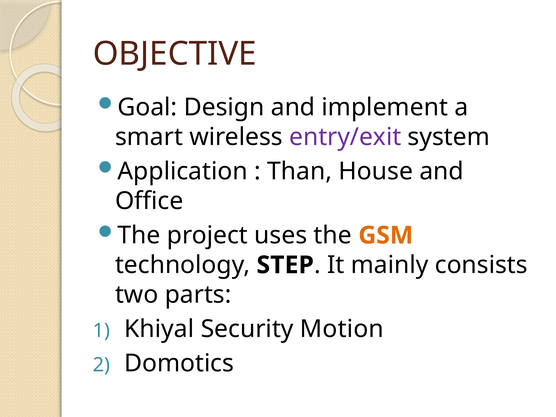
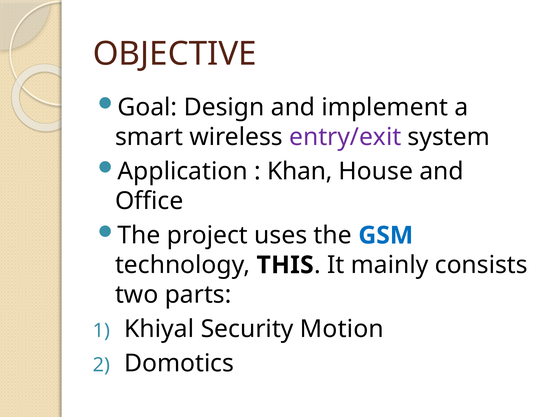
Than: Than -> Khan (300, 171)
GSM colour: orange -> blue (386, 235)
STEP: STEP -> THIS (285, 265)
